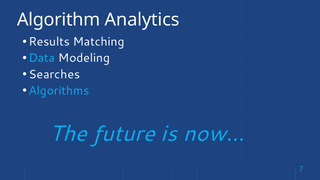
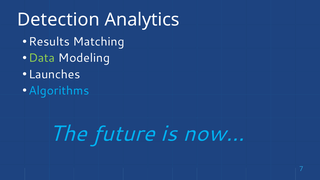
Algorithm: Algorithm -> Detection (58, 20)
Data colour: light blue -> light green (42, 58)
Searches: Searches -> Launches (54, 74)
